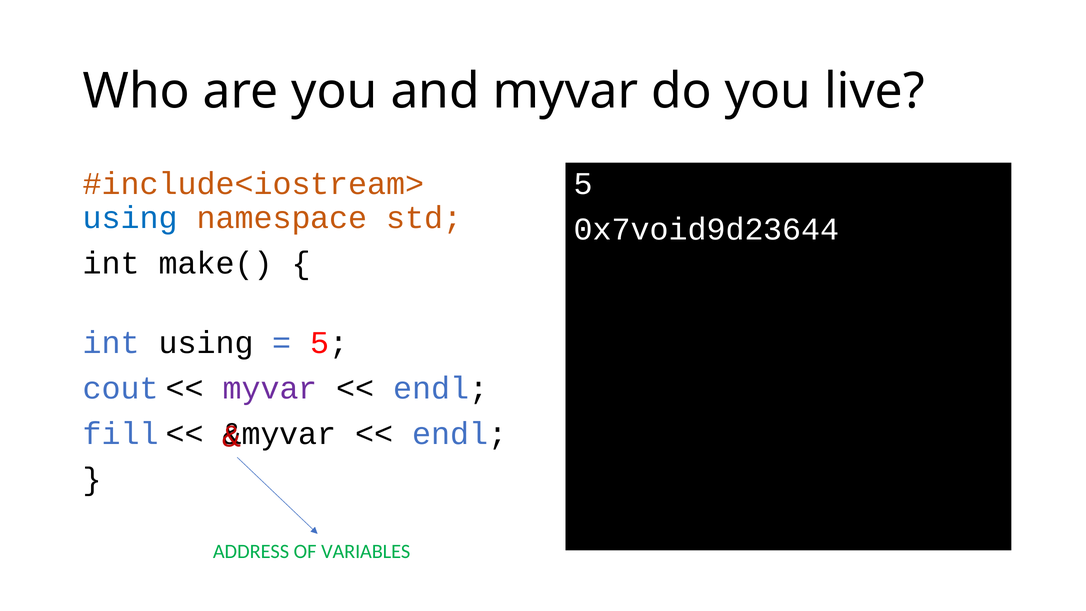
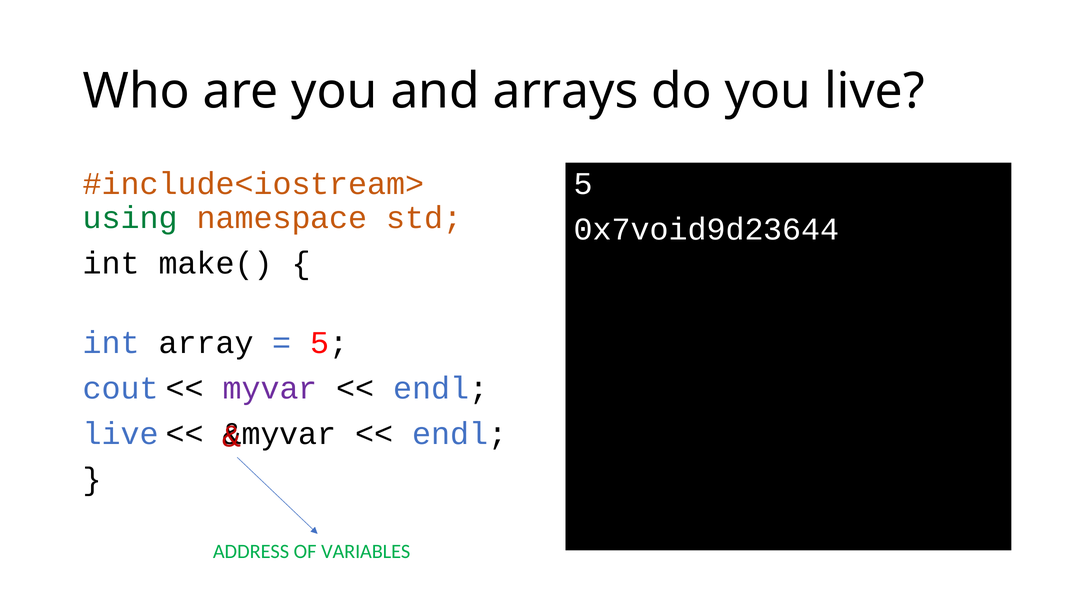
and myvar: myvar -> arrays (566, 91)
using colour: blue -> green (130, 218)
int using: using -> array (206, 343)
fill: fill -> live (121, 434)
